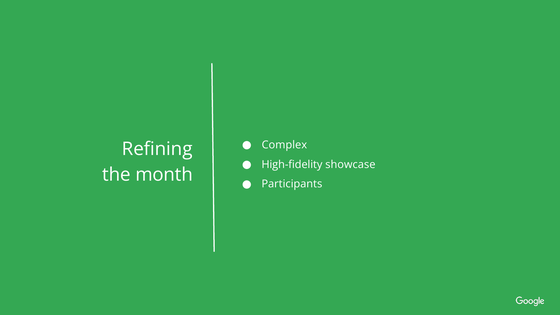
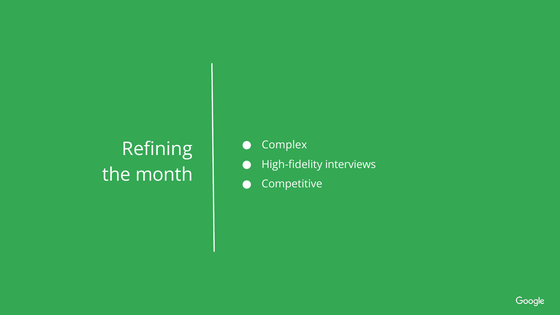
showcase: showcase -> interviews (350, 164)
Participants: Participants -> Competitive (292, 184)
